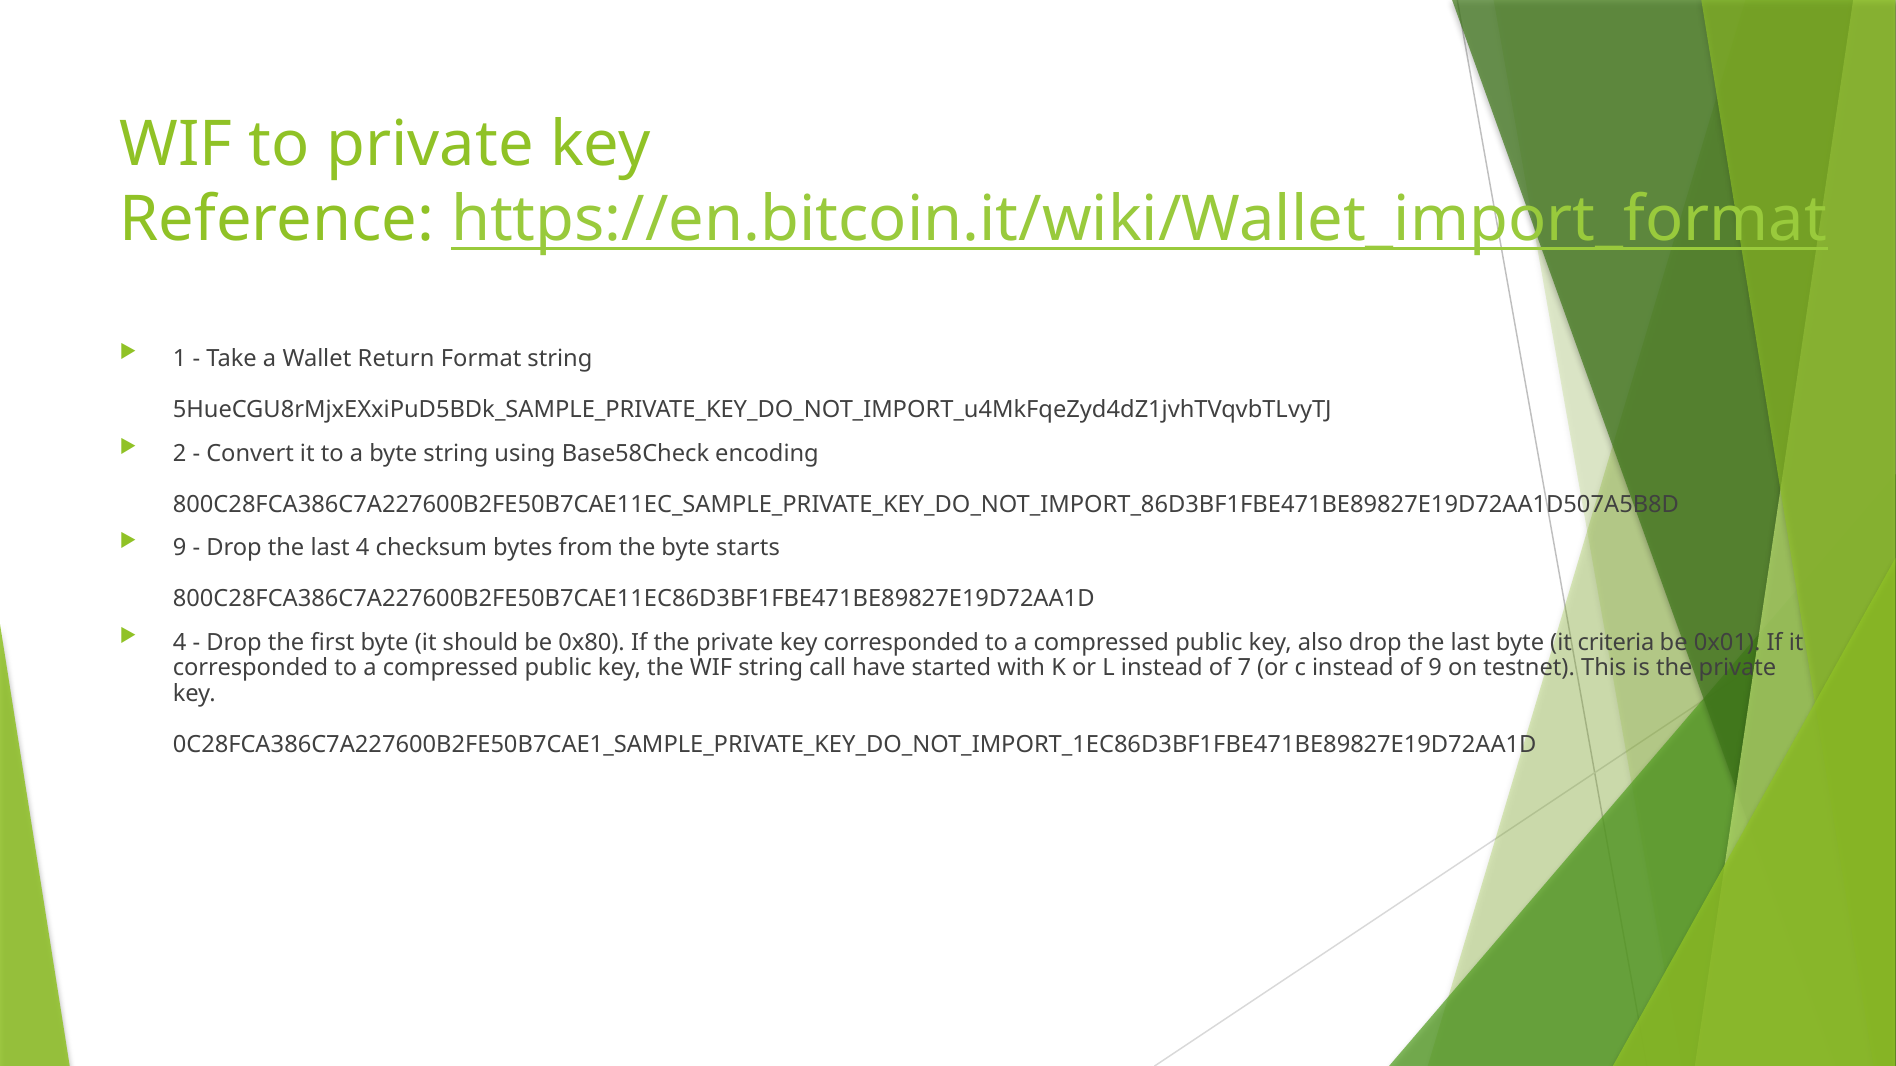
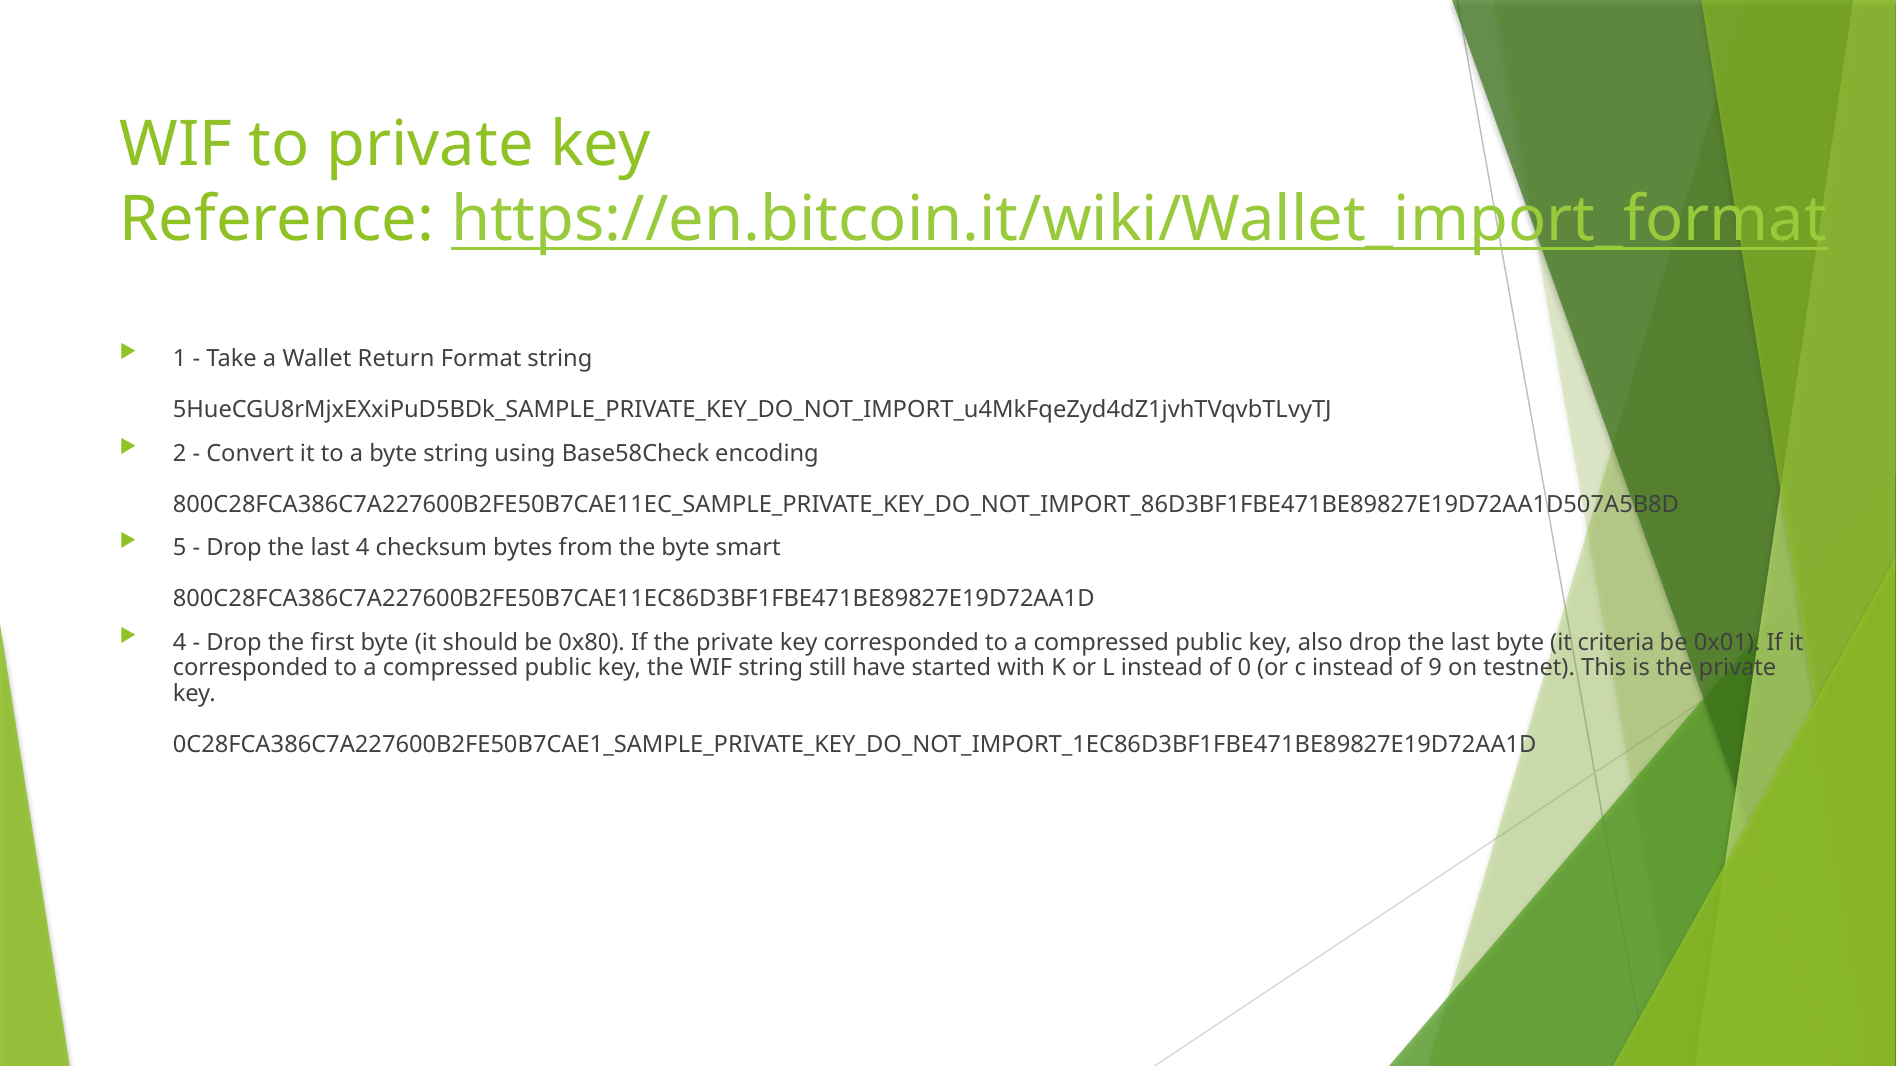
9: 9 -> 5 (180, 548)
starts: starts -> smart (748, 548)
call: call -> still (828, 668)
7: 7 -> 0 (1244, 668)
